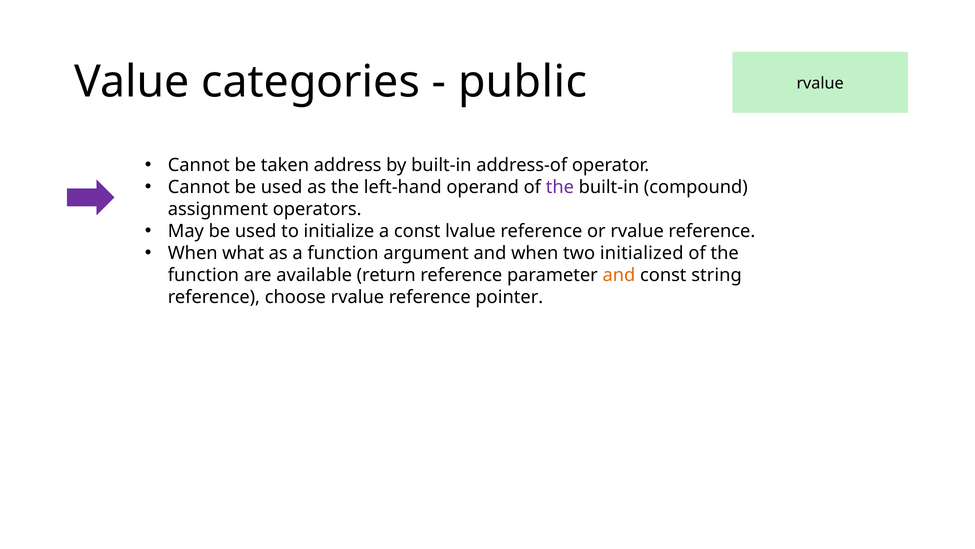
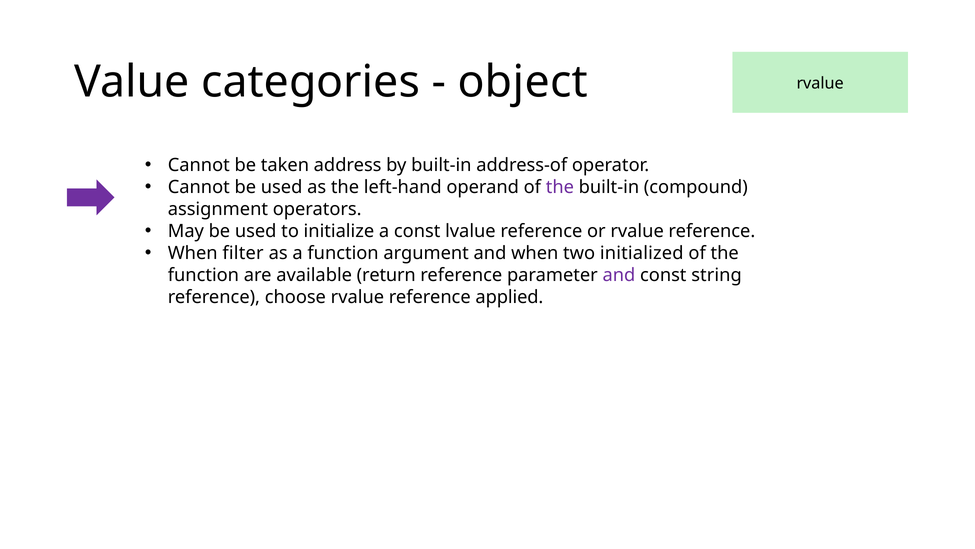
public: public -> object (523, 82)
what: what -> filter (243, 253)
and colour: orange -> purple (619, 275)
pointer: pointer -> applied (509, 297)
